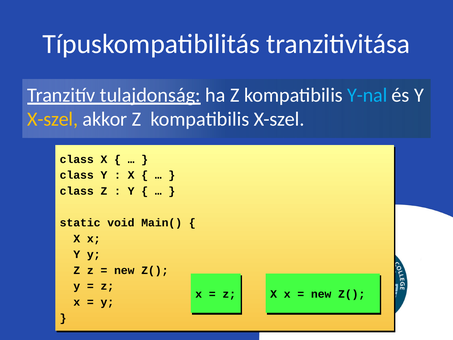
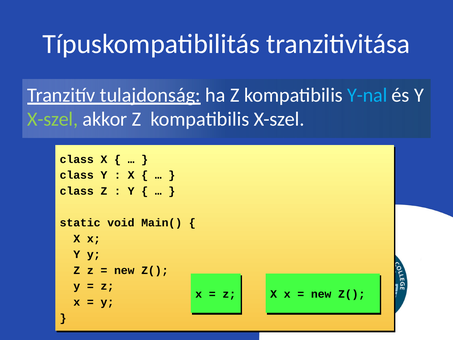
X-szel colour: yellow -> light green (53, 119)
